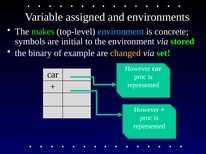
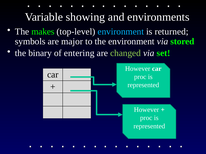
assigned: assigned -> showing (85, 17)
concrete: concrete -> returned (172, 32)
initial: initial -> major (72, 42)
example: example -> entering (79, 53)
changed colour: yellow -> light green (126, 53)
